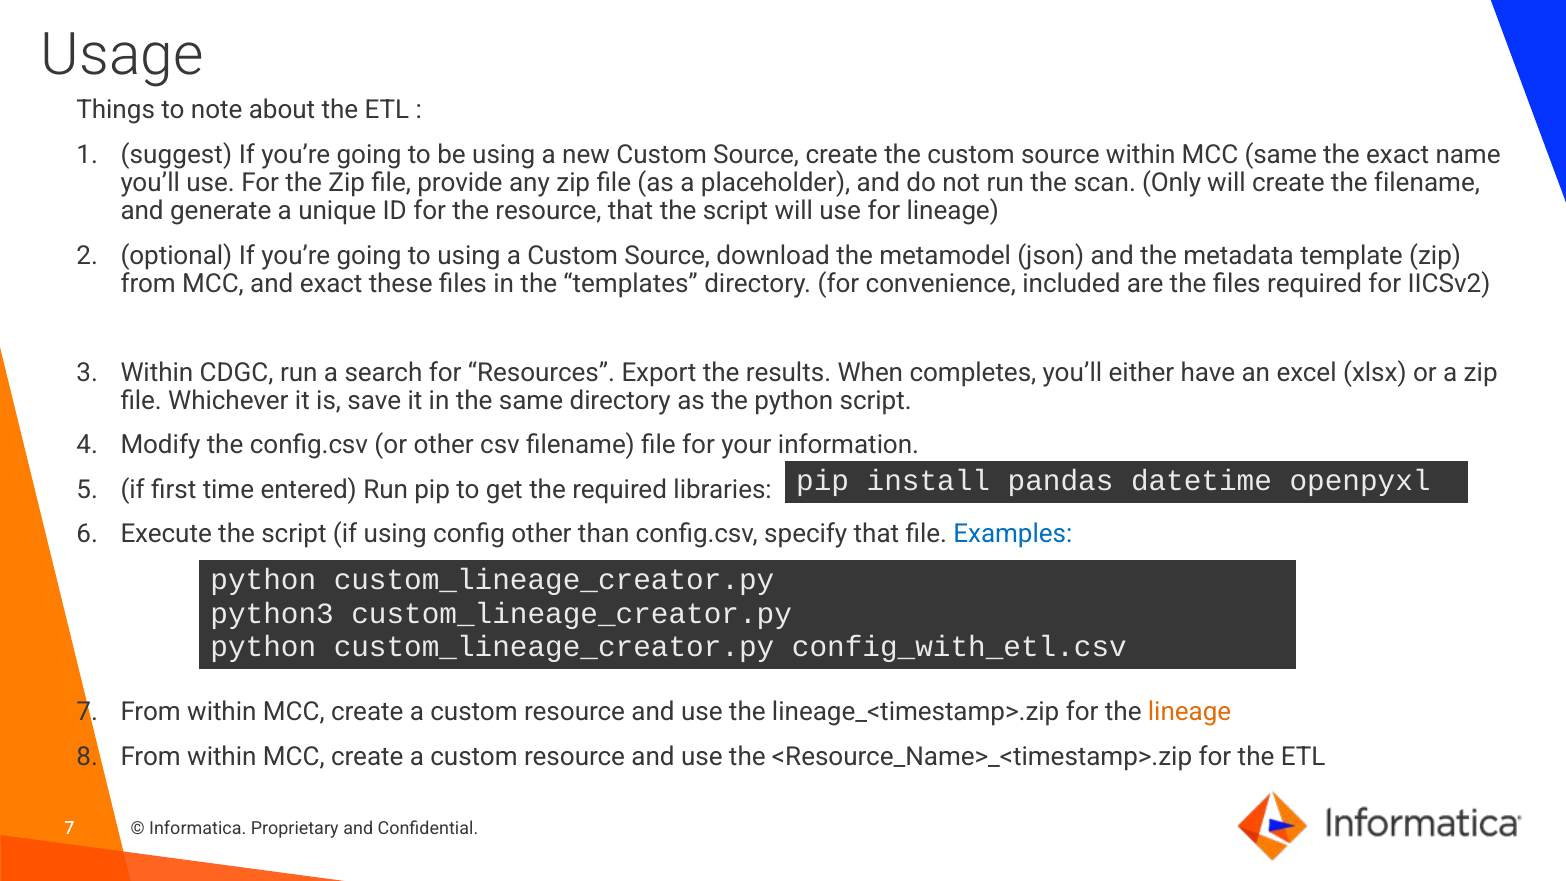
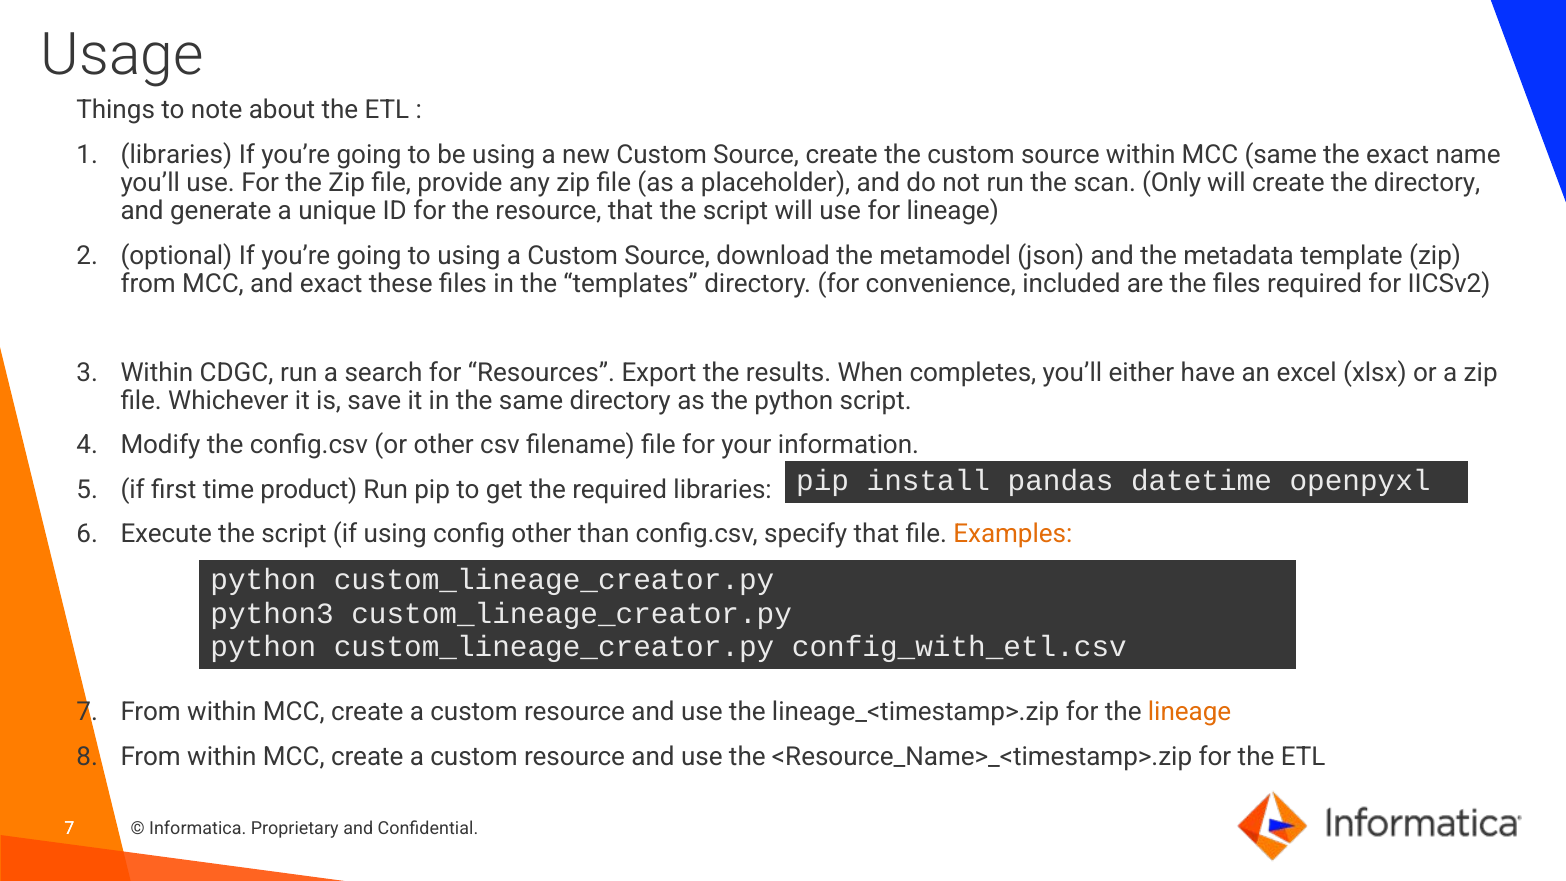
suggest: suggest -> libraries (176, 155)
the filename: filename -> directory (1427, 183)
entered: entered -> product (309, 490)
Examples colour: blue -> orange (1013, 534)
